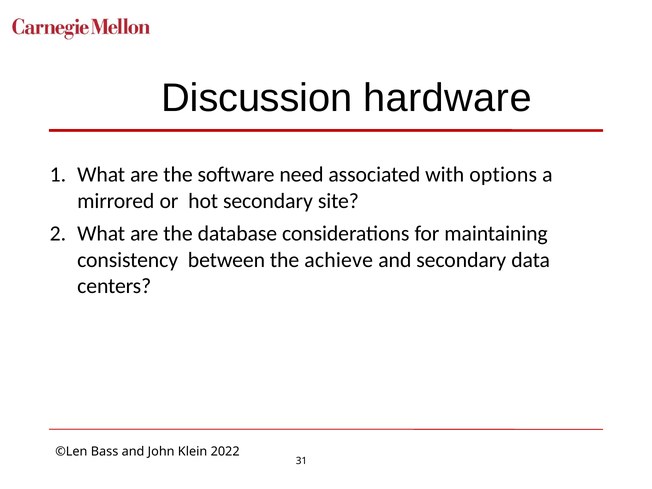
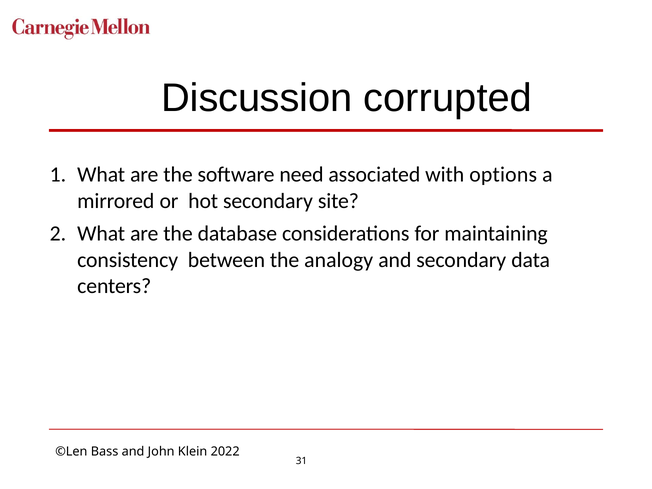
hardware: hardware -> corrupted (448, 98)
achieve: achieve -> analogy (339, 260)
